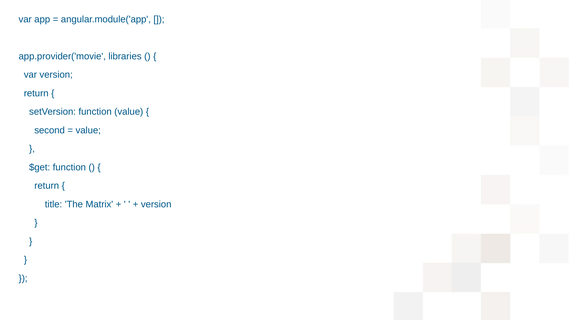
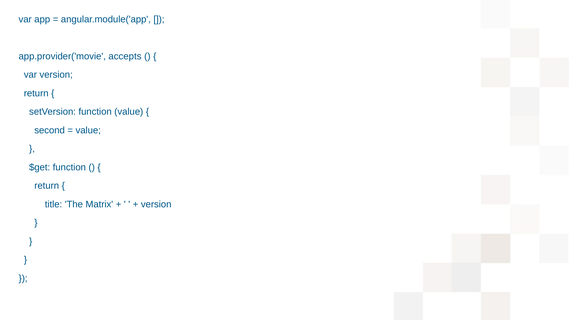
libraries: libraries -> accepts (125, 56)
